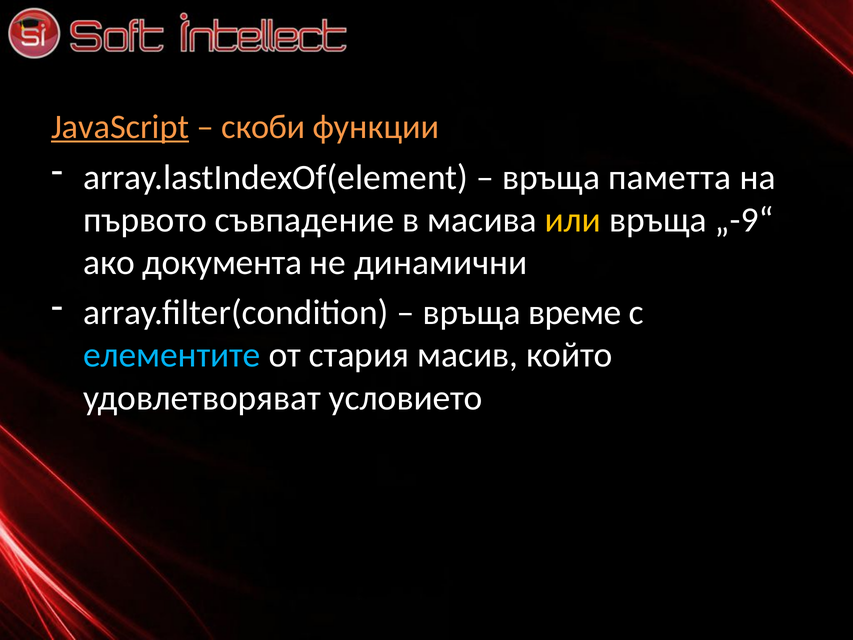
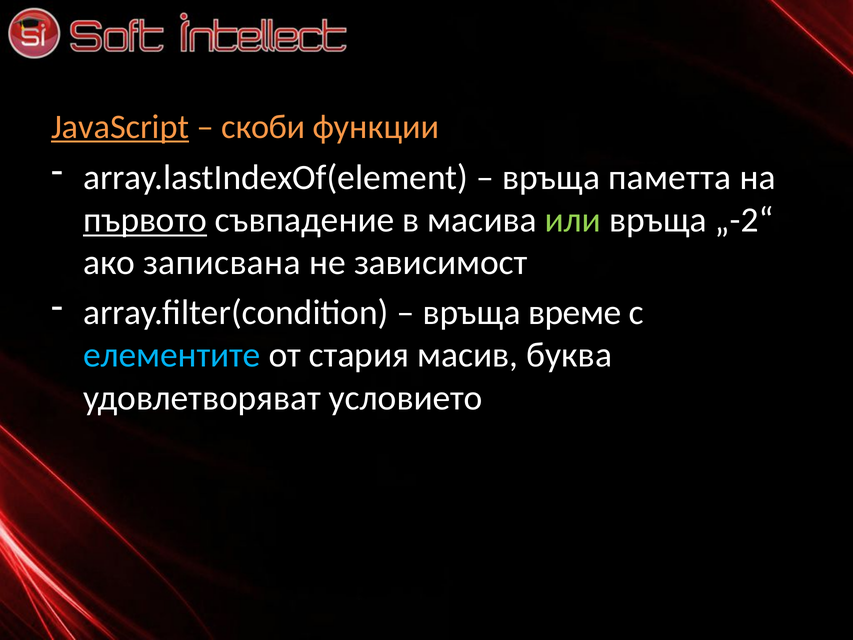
първото underline: none -> present (145, 220)
или colour: yellow -> light green (573, 220)
„-9“: „-9“ -> „-2“ (744, 220)
документа: документа -> записвана (222, 263)
динамични: динамични -> зависимост (441, 263)
който: който -> буква (569, 355)
